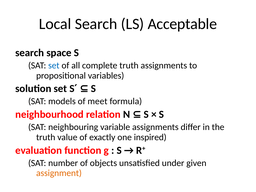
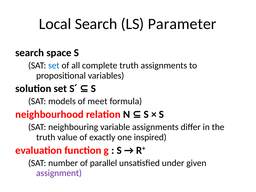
Acceptable: Acceptable -> Parameter (182, 24)
objects: objects -> parallel (103, 163)
assignment colour: orange -> purple (59, 173)
